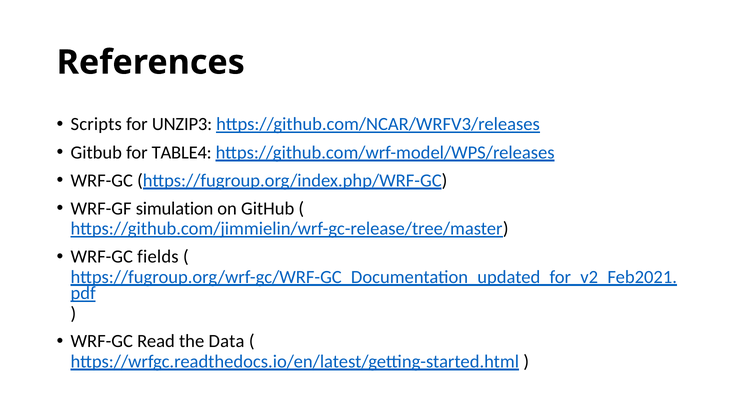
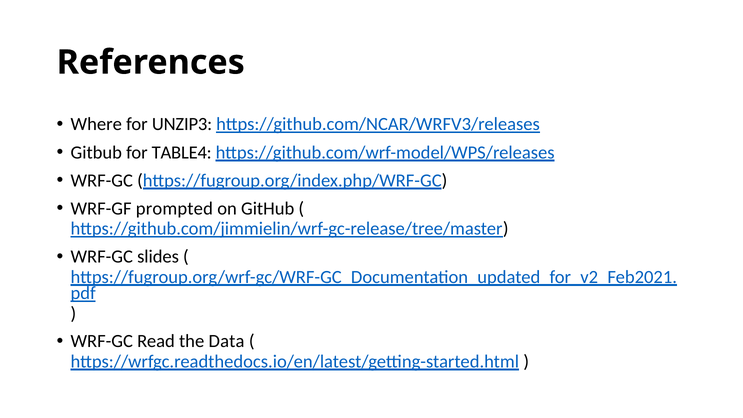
Scripts: Scripts -> Where (96, 124)
simulation: simulation -> prompted (174, 208)
fields: fields -> slides (158, 257)
